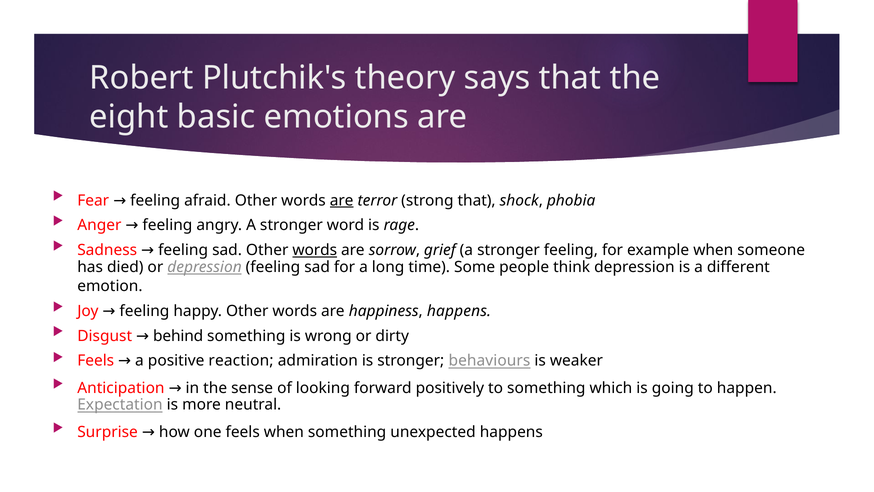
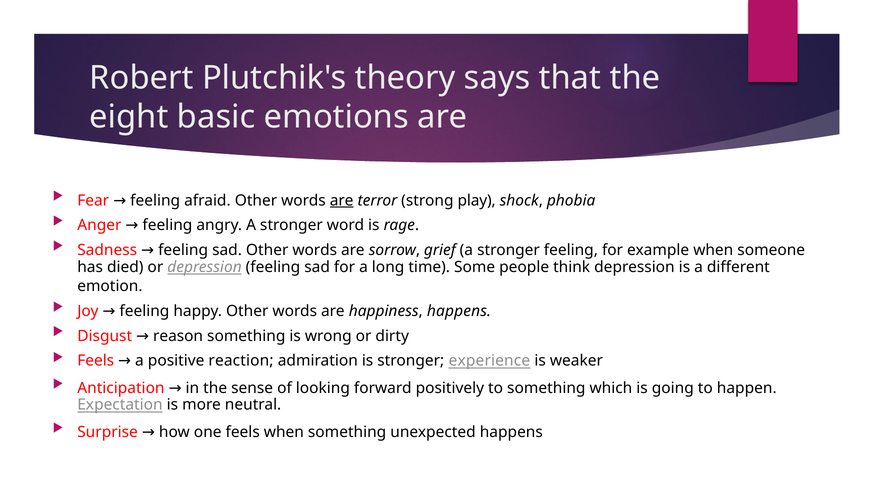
strong that: that -> play (477, 200)
words underline: present -> none (315, 250)
behind: behind -> reason (178, 336)
behaviours: behaviours -> experience (489, 361)
